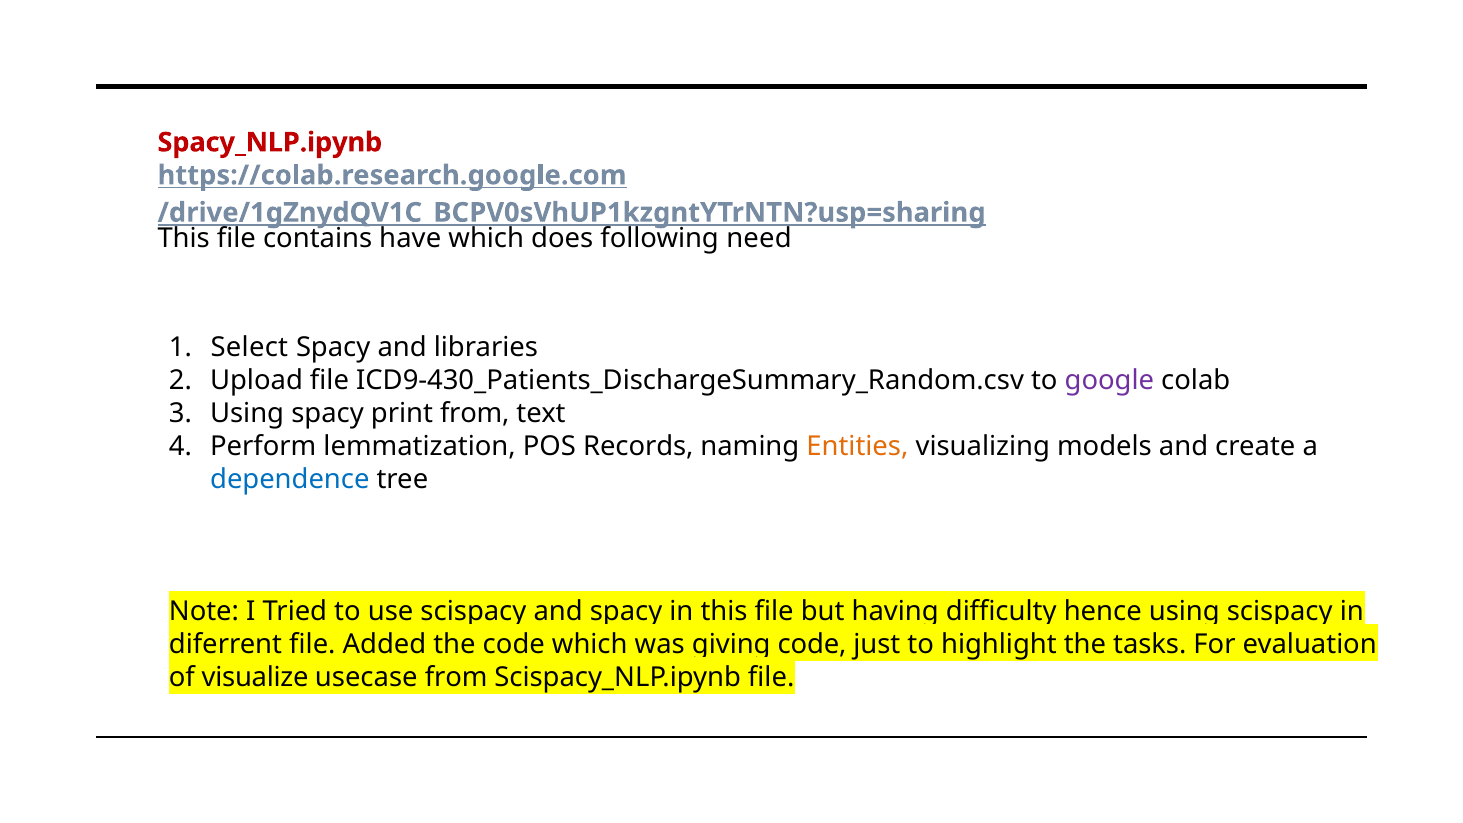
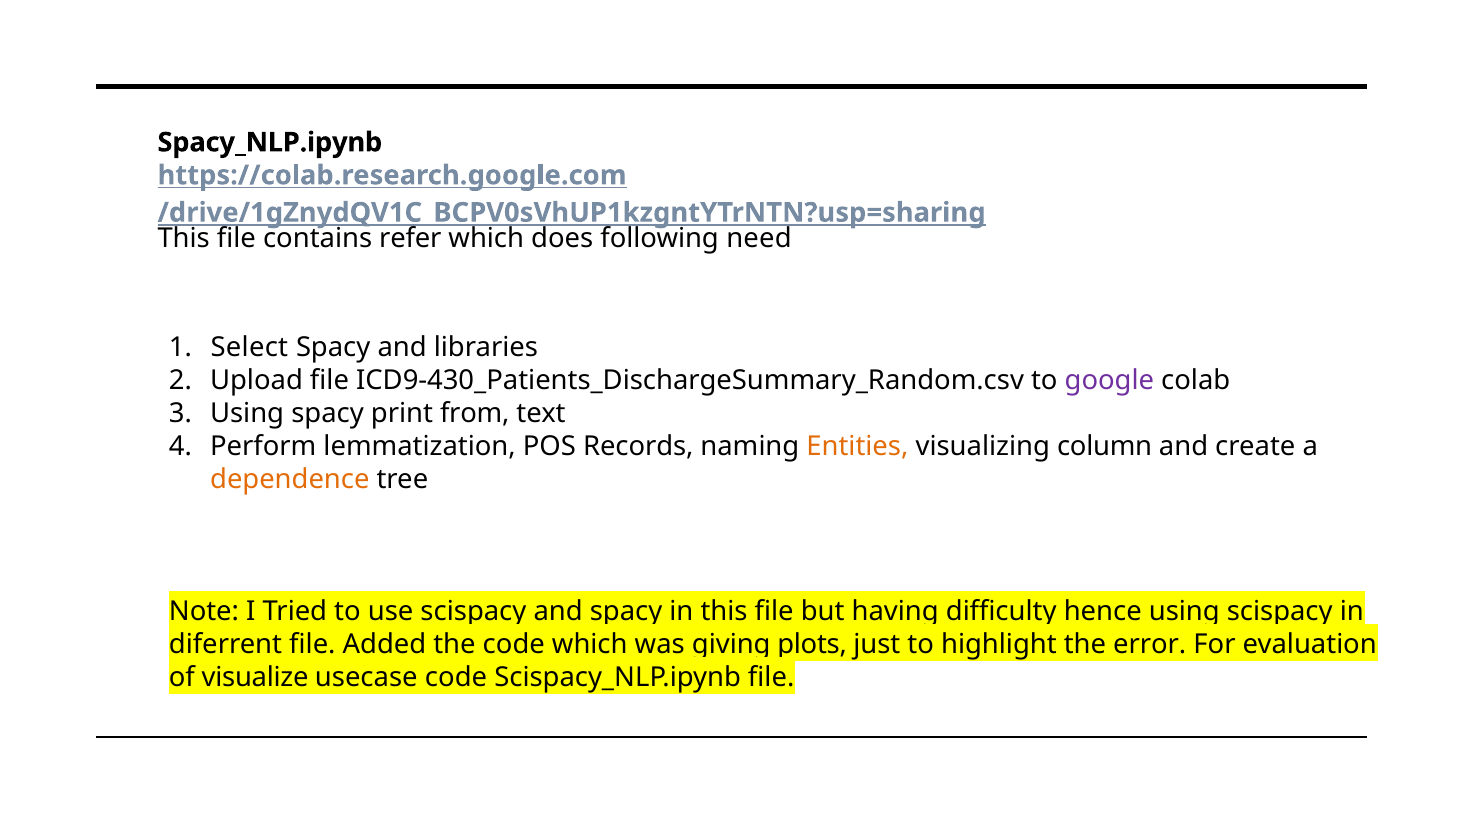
Spacy_NLP.ipynb colour: red -> black (270, 142)
have: have -> refer (410, 238)
models: models -> column (1105, 447)
dependence colour: blue -> orange (290, 479)
code: code -> plots (812, 644)
tasks: tasks -> error (1150, 644)
usecase from: from -> code (456, 677)
